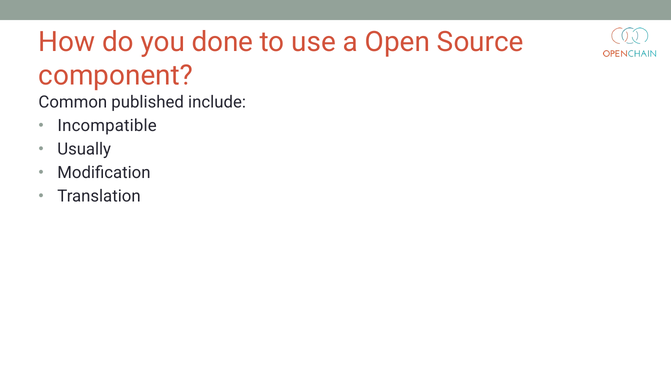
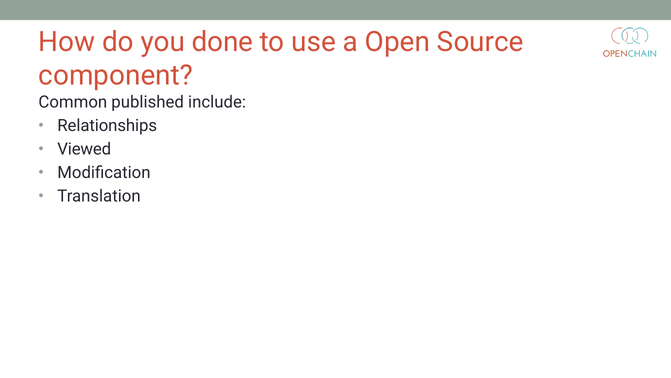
Incompatible: Incompatible -> Relationships (107, 126)
Usually: Usually -> Viewed (84, 149)
